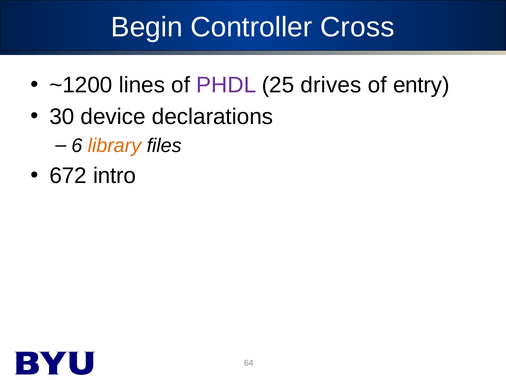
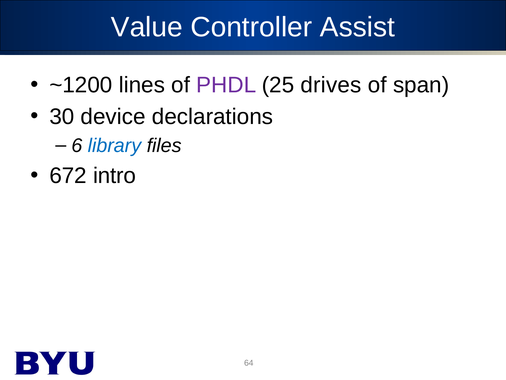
Begin: Begin -> Value (147, 27)
Cross: Cross -> Assist (357, 27)
entry: entry -> span (421, 85)
library colour: orange -> blue (115, 146)
